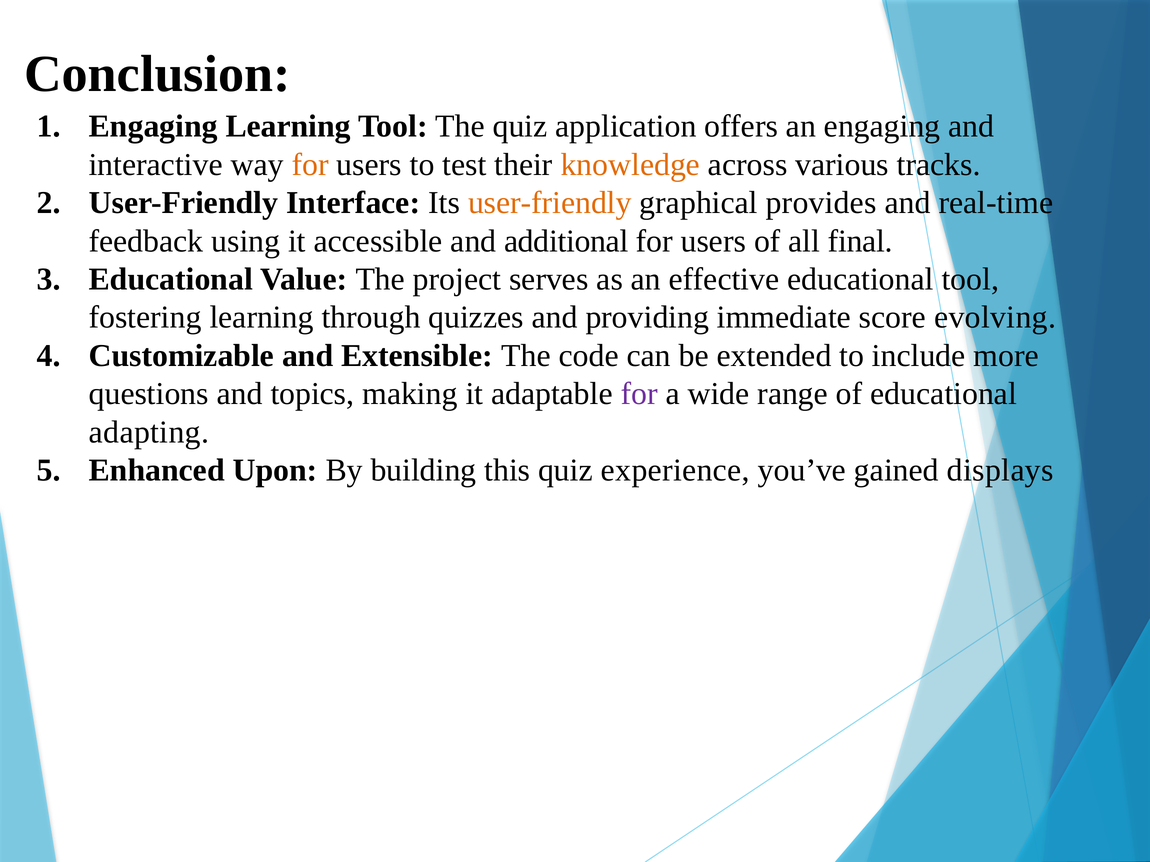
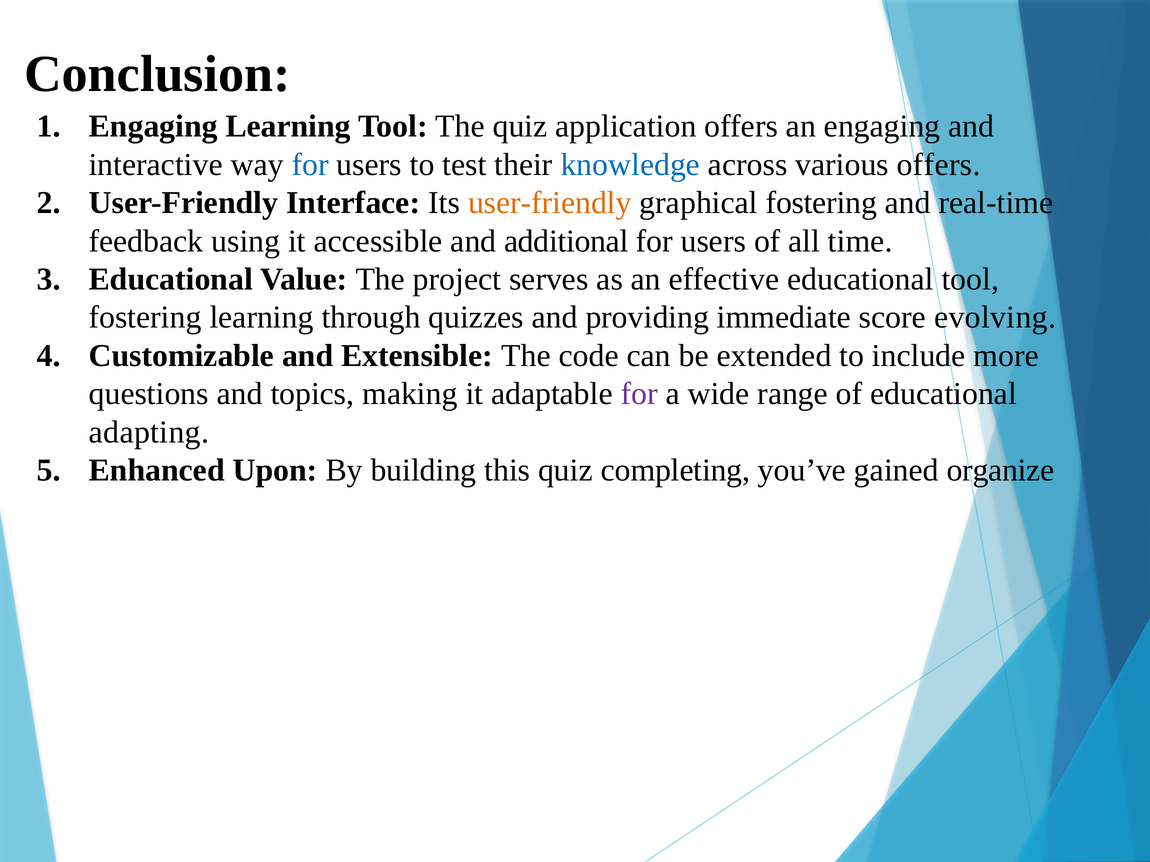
for colour: orange -> blue (310, 165)
knowledge colour: orange -> blue (630, 165)
various tracks: tracks -> offers (939, 165)
graphical provides: provides -> fostering (821, 203)
final: final -> time (860, 241)
experience: experience -> completing (676, 471)
displays: displays -> organize (1001, 471)
